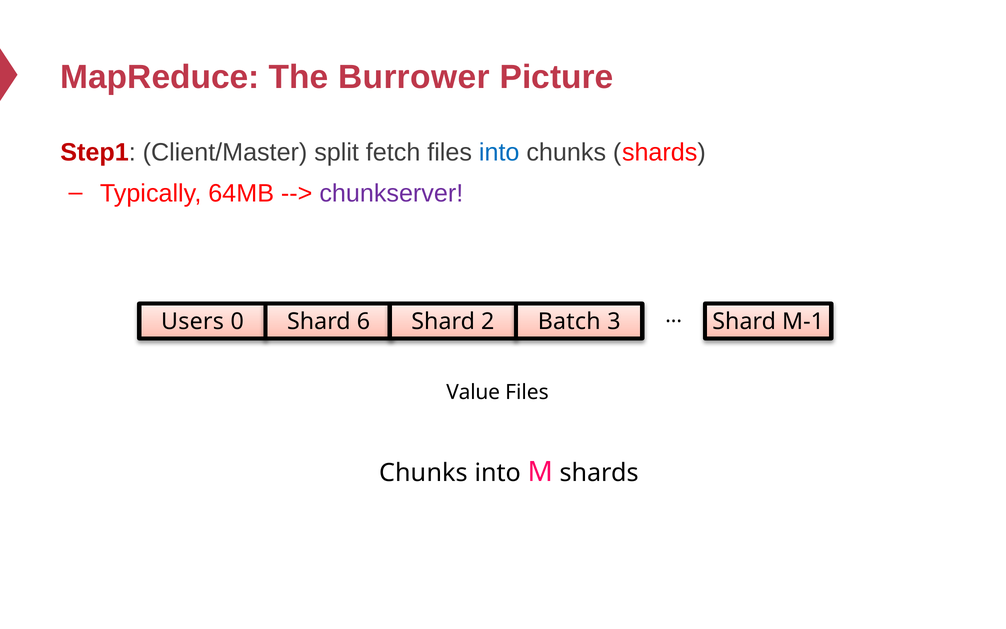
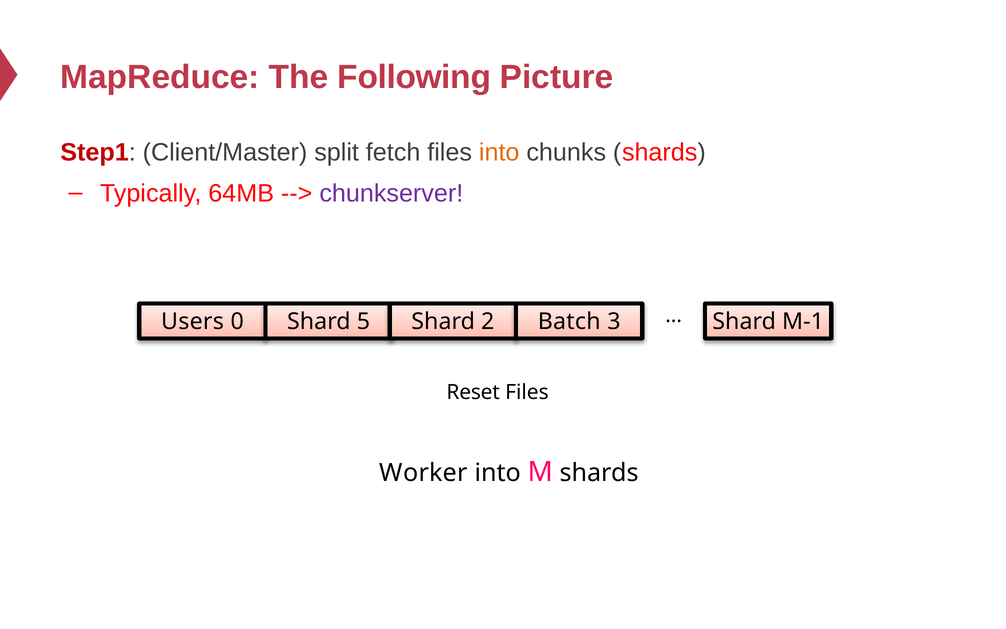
Burrower: Burrower -> Following (414, 77)
into colour: blue -> orange (499, 152)
6: 6 -> 5 (363, 322)
Value: Value -> Reset (473, 392)
Chunks: Chunks -> Worker (424, 473)
